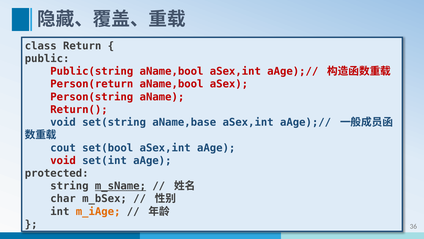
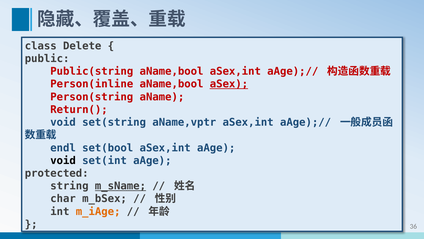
Return: Return -> Delete (82, 46)
Person(return: Person(return -> Person(inline (92, 84)
aSex underline: none -> present (229, 84)
aName,base: aName,base -> aName,vptr (184, 122)
cout: cout -> endl (63, 148)
void colour: red -> black (63, 160)
